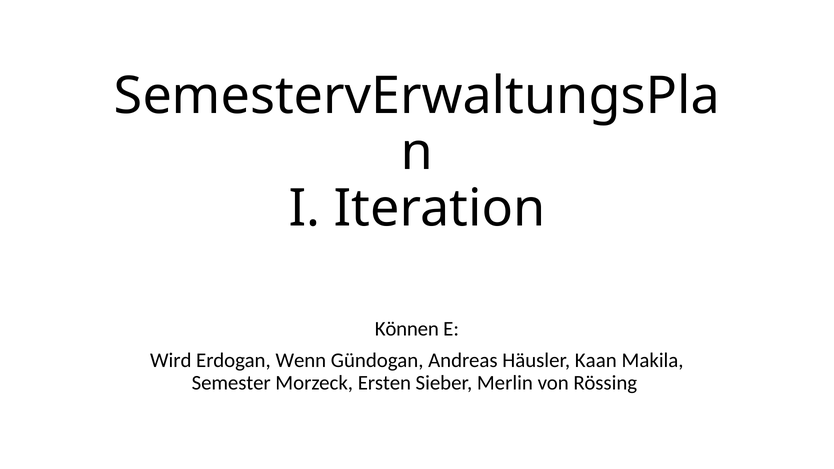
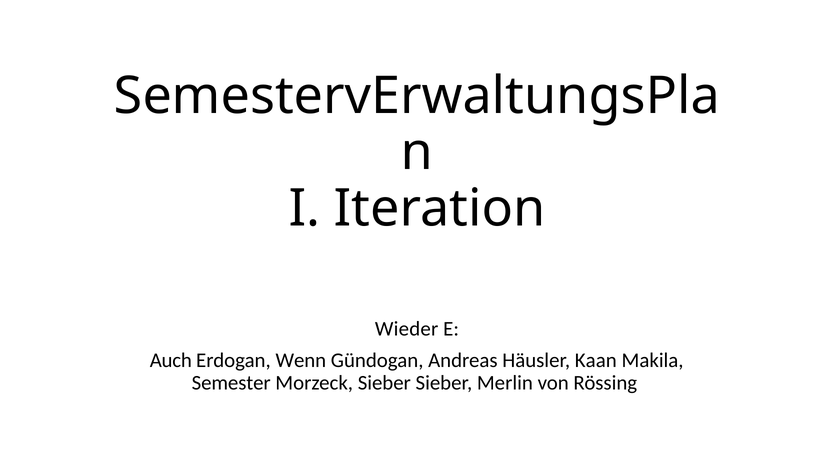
Können: Können -> Wieder (407, 329)
Wird: Wird -> Auch (171, 360)
Morzeck Ersten: Ersten -> Sieber (384, 383)
